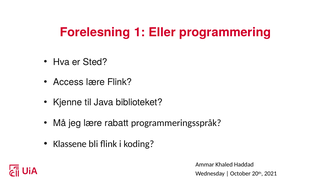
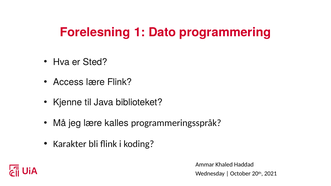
Eller: Eller -> Dato (162, 32)
rabatt: rabatt -> kalles (117, 123)
Klassene: Klassene -> Karakter (70, 144)
